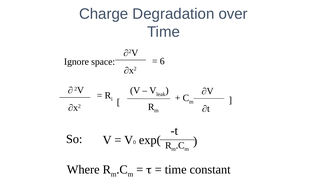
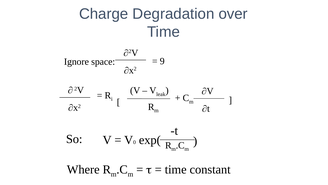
6: 6 -> 9 (162, 61)
